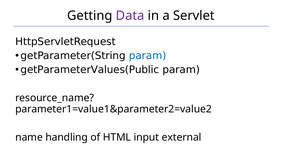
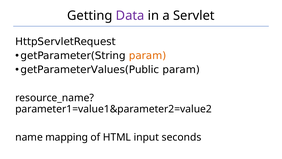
param colour: blue -> orange (148, 56)
handling: handling -> mapping (67, 137)
external: external -> seconds (182, 137)
